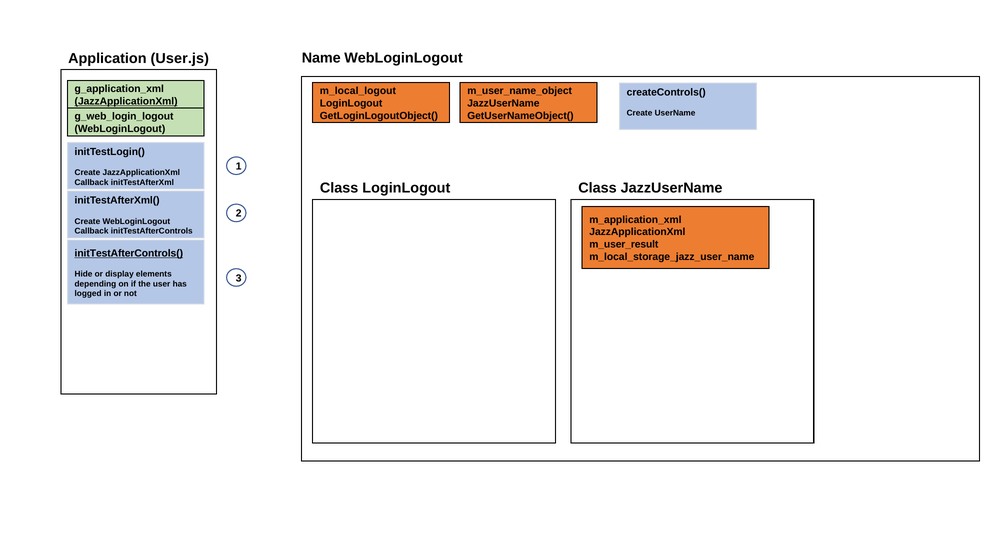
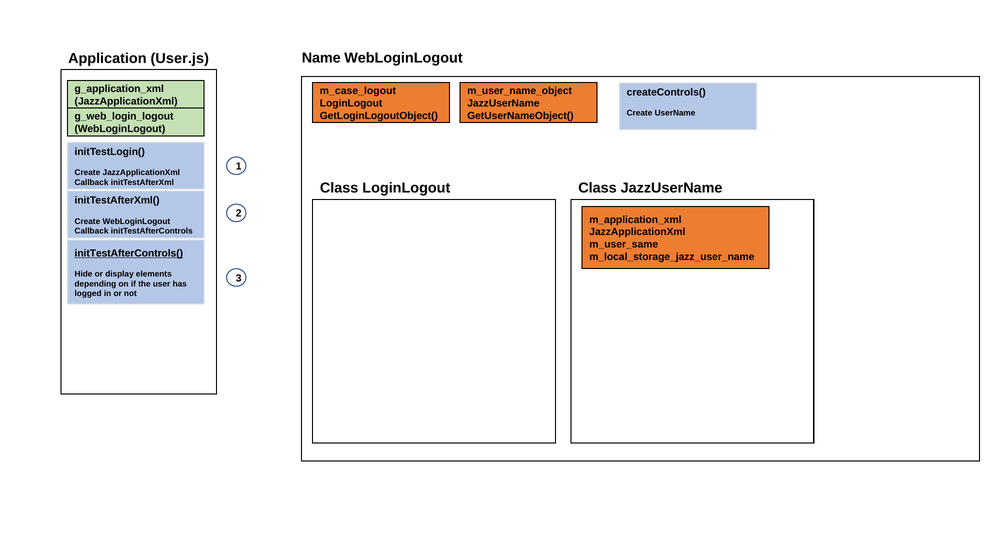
m_local_logout: m_local_logout -> m_case_logout (358, 91)
JazzApplicationXml underline: present -> none (126, 101)
m_user_result: m_user_result -> m_user_same (624, 244)
